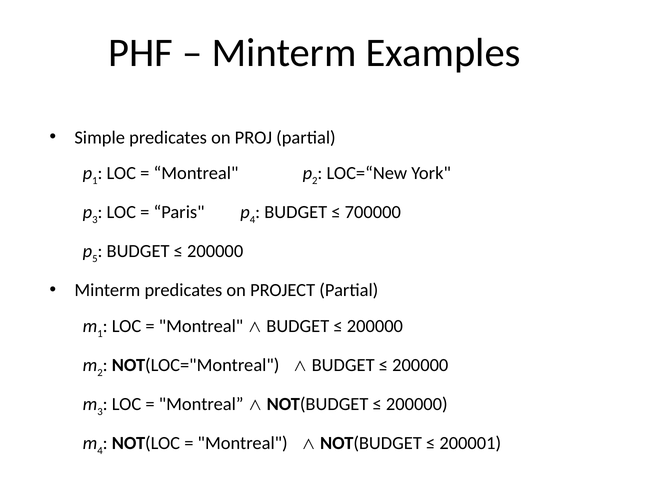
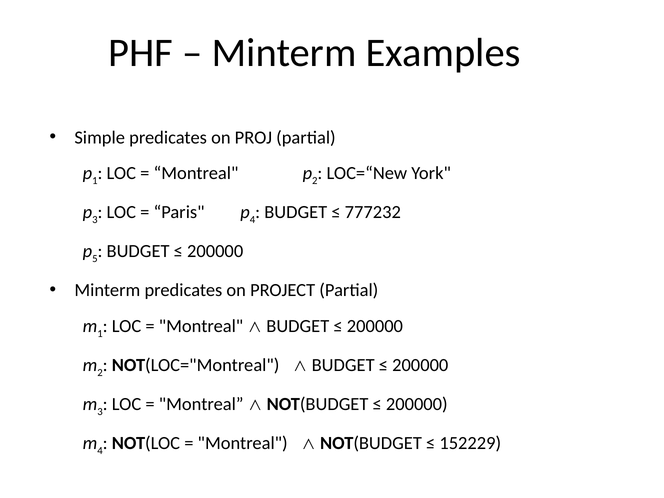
700000: 700000 -> 777232 (373, 212)
200001: 200001 -> 152229 (470, 443)
